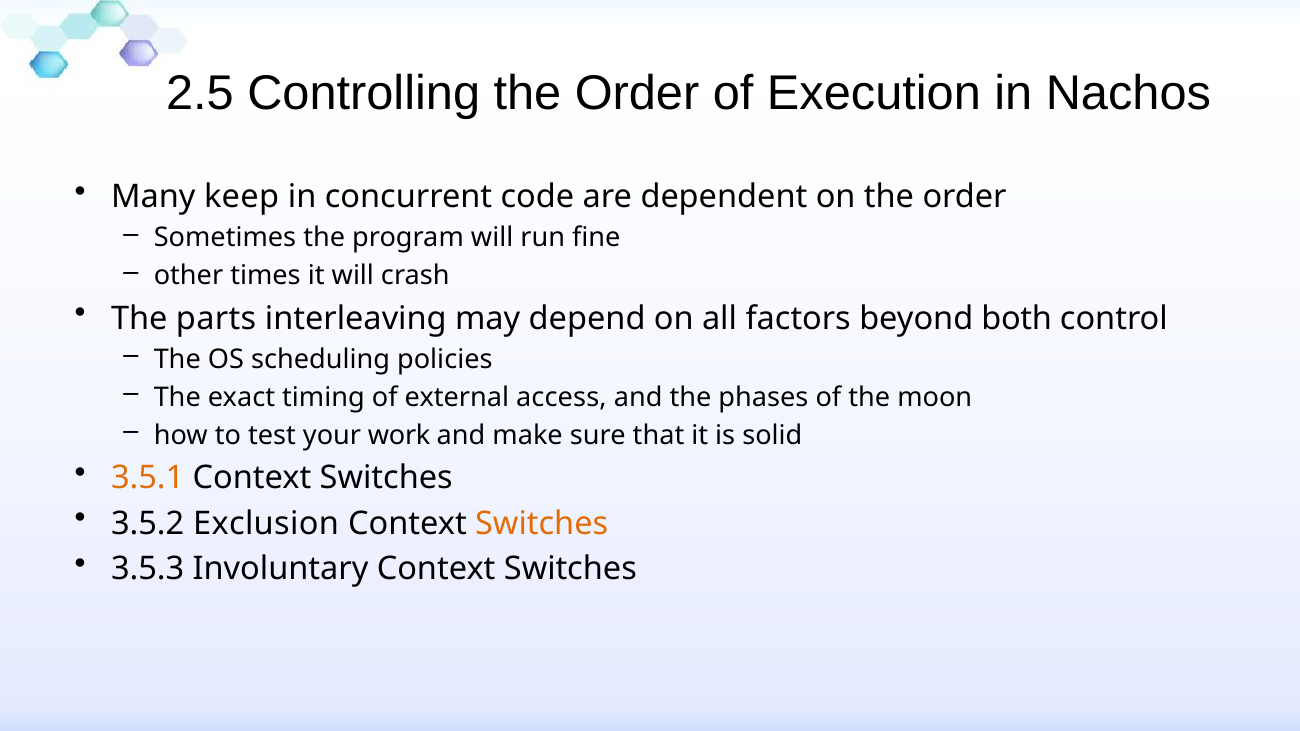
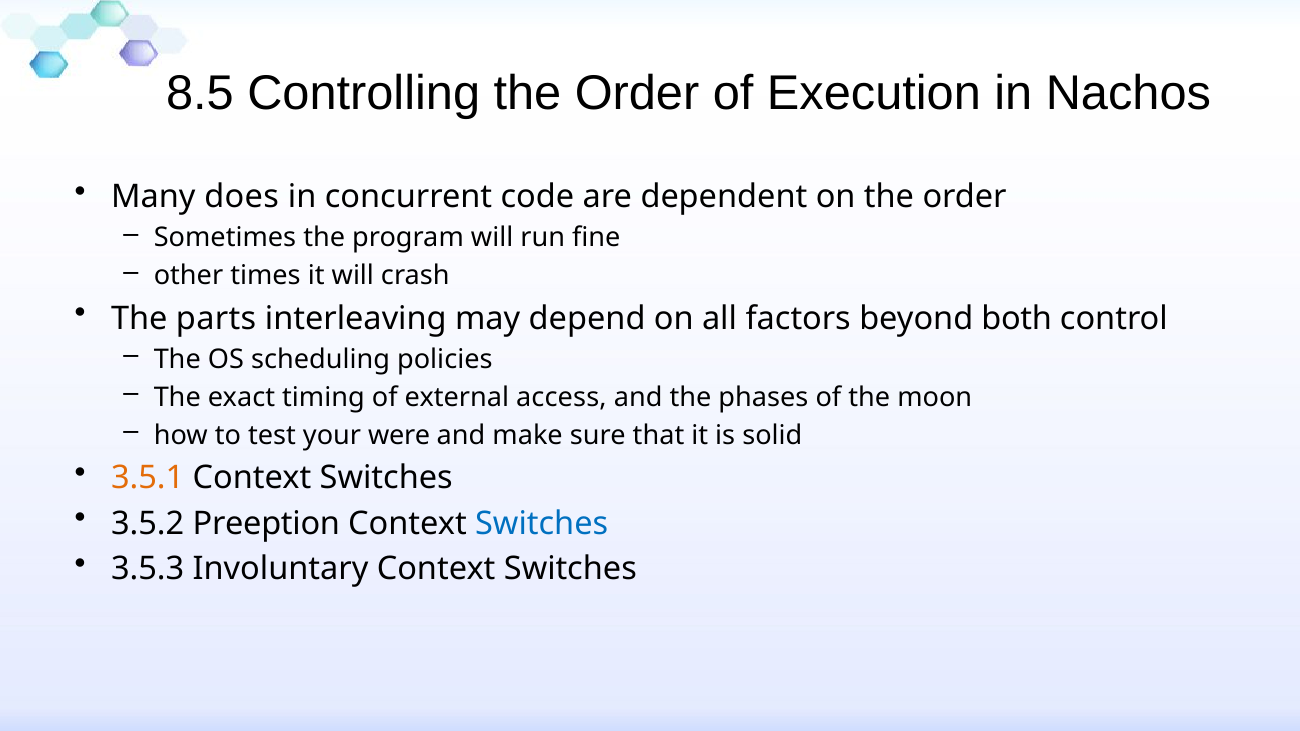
2.5: 2.5 -> 8.5 (200, 94)
keep: keep -> does (242, 197)
work: work -> were (399, 435)
Exclusion: Exclusion -> Preeption (266, 523)
Switches colour: orange -> blue (542, 523)
